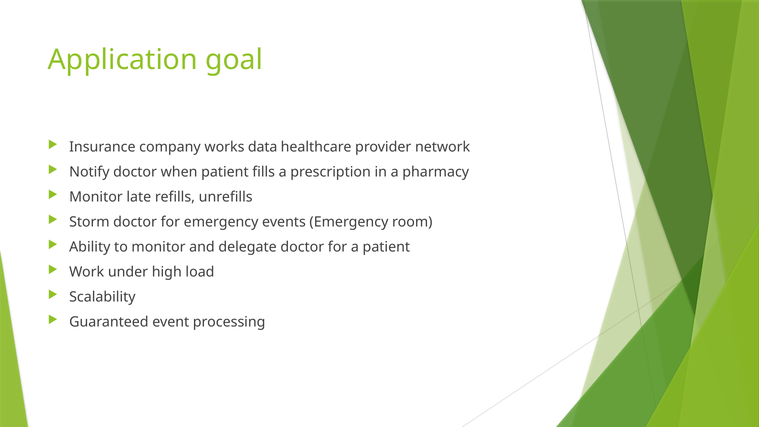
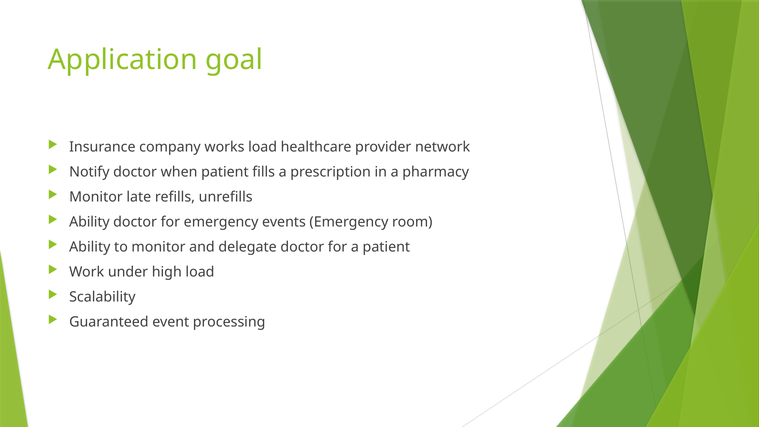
works data: data -> load (263, 147)
Storm: Storm -> Ability (89, 222)
